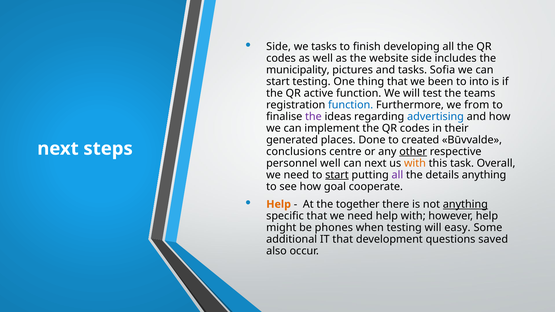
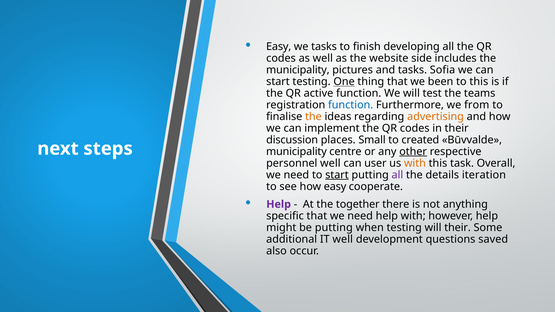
Side: Side -> Easy (279, 47)
One underline: none -> present (344, 82)
to into: into -> this (479, 82)
the colour: purple -> orange (313, 117)
advertising colour: blue -> orange (435, 117)
generated: generated -> discussion (292, 140)
Done: Done -> Small (372, 140)
conclusions: conclusions -> municipality (296, 152)
can next: next -> user (375, 163)
details anything: anything -> iteration (484, 175)
how goal: goal -> easy (335, 187)
Help colour: orange -> purple (279, 204)
anything underline: present -> none (465, 204)
be phones: phones -> putting (334, 228)
will easy: easy -> their (458, 228)
IT that: that -> well (343, 239)
